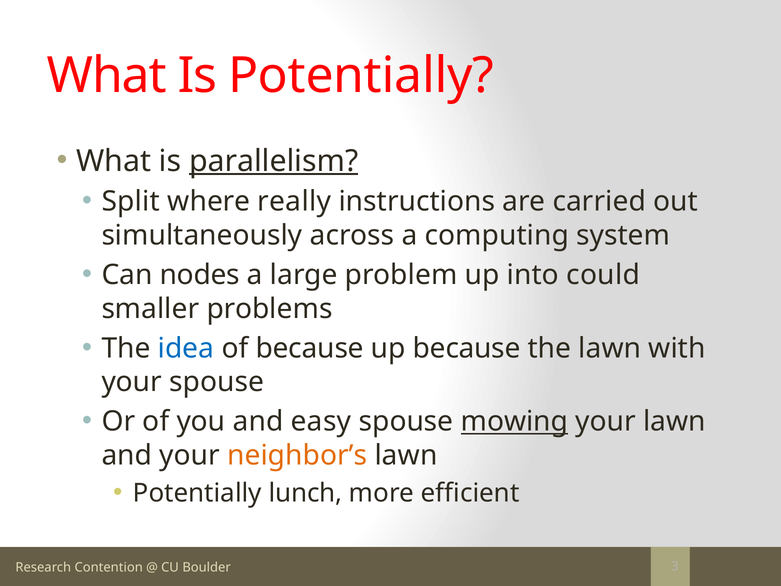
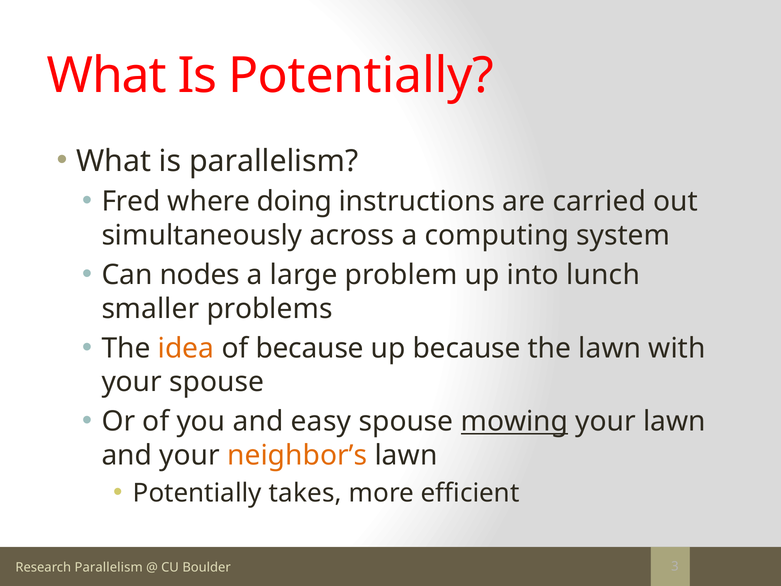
parallelism underline: present -> none (274, 161)
Split: Split -> Fred (131, 202)
really: really -> doing (294, 202)
could: could -> lunch (603, 275)
idea colour: blue -> orange (186, 348)
lunch: lunch -> takes (305, 493)
Contention: Contention -> Parallelism (109, 567)
